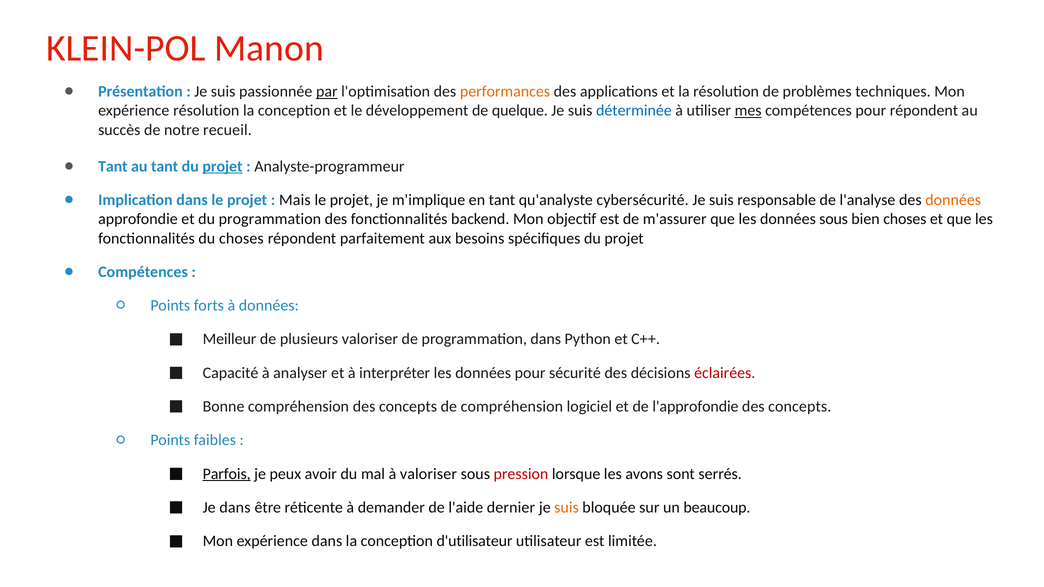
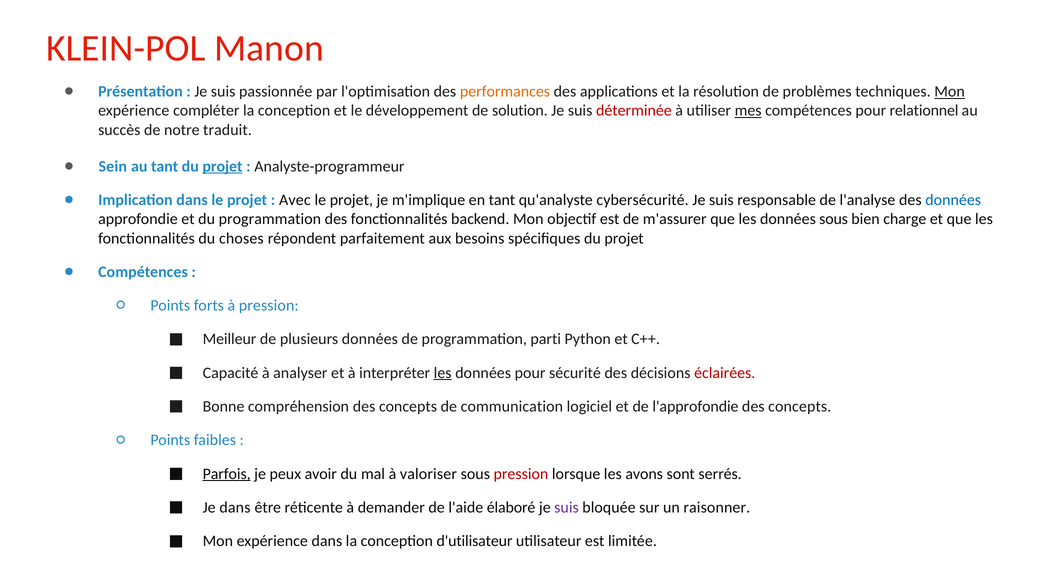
par underline: present -> none (327, 92)
Mon underline: none -> present (950, 92)
expérience résolution: résolution -> compléter (206, 111)
quelque: quelque -> solution (520, 111)
déterminée colour: blue -> red (634, 111)
pour répondent: répondent -> relationnel (924, 111)
recueil: recueil -> traduit (228, 130)
Tant: Tant -> Sein (113, 166)
Mais: Mais -> Avec (295, 200)
données colour: orange -> blue (953, 200)
bien choses: choses -> charge (905, 219)
à données: données -> pression (269, 306)
plusieurs valoriser: valoriser -> données (370, 339)
programmation dans: dans -> parti (546, 339)
les underline: none -> present (443, 373)
de compréhension: compréhension -> communication (512, 407)
dernier: dernier -> élaboré (511, 508)
suis colour: orange -> purple (567, 508)
beaucoup: beaucoup -> raisonner (717, 508)
